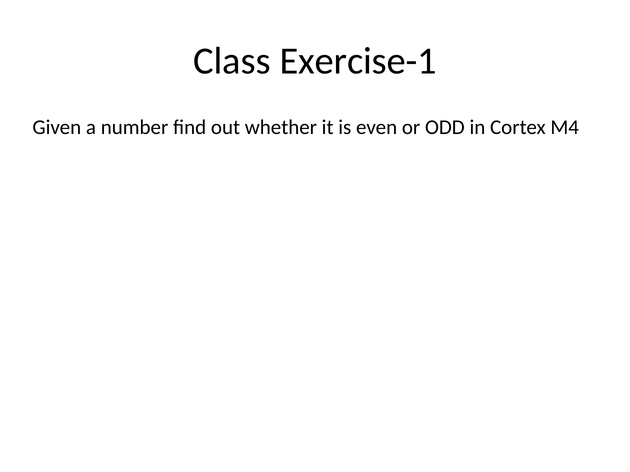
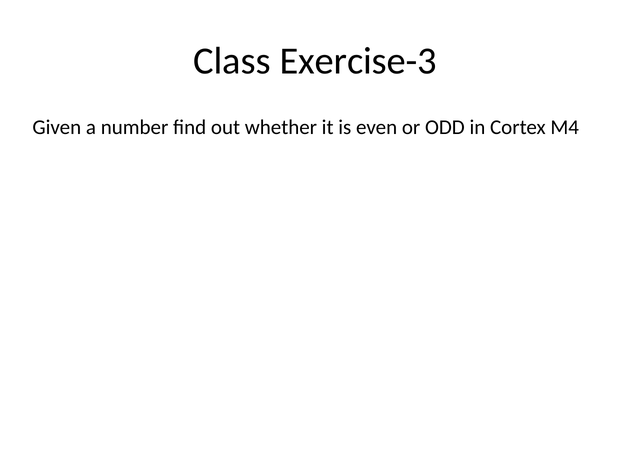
Exercise-1: Exercise-1 -> Exercise-3 (358, 61)
